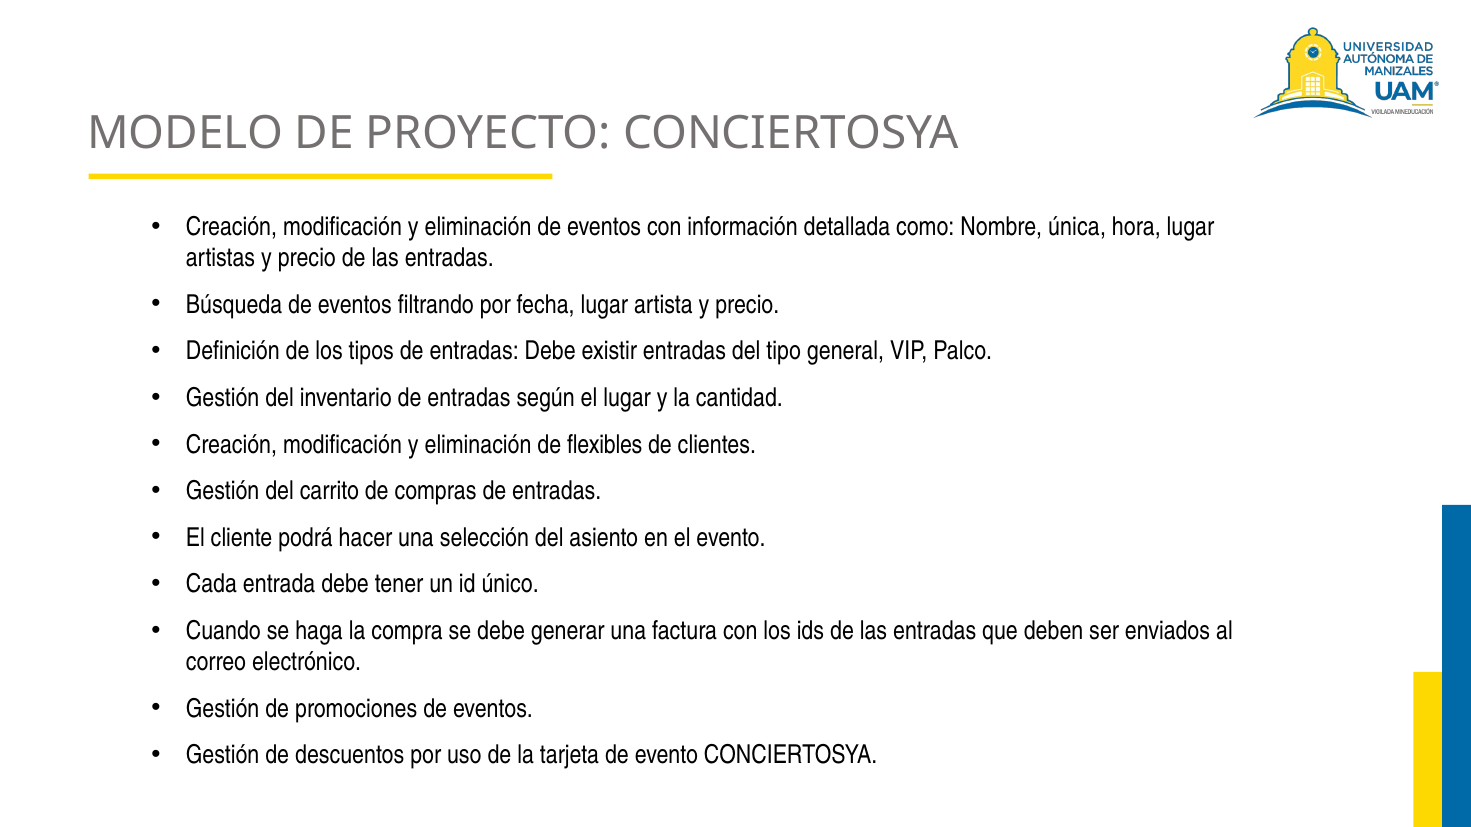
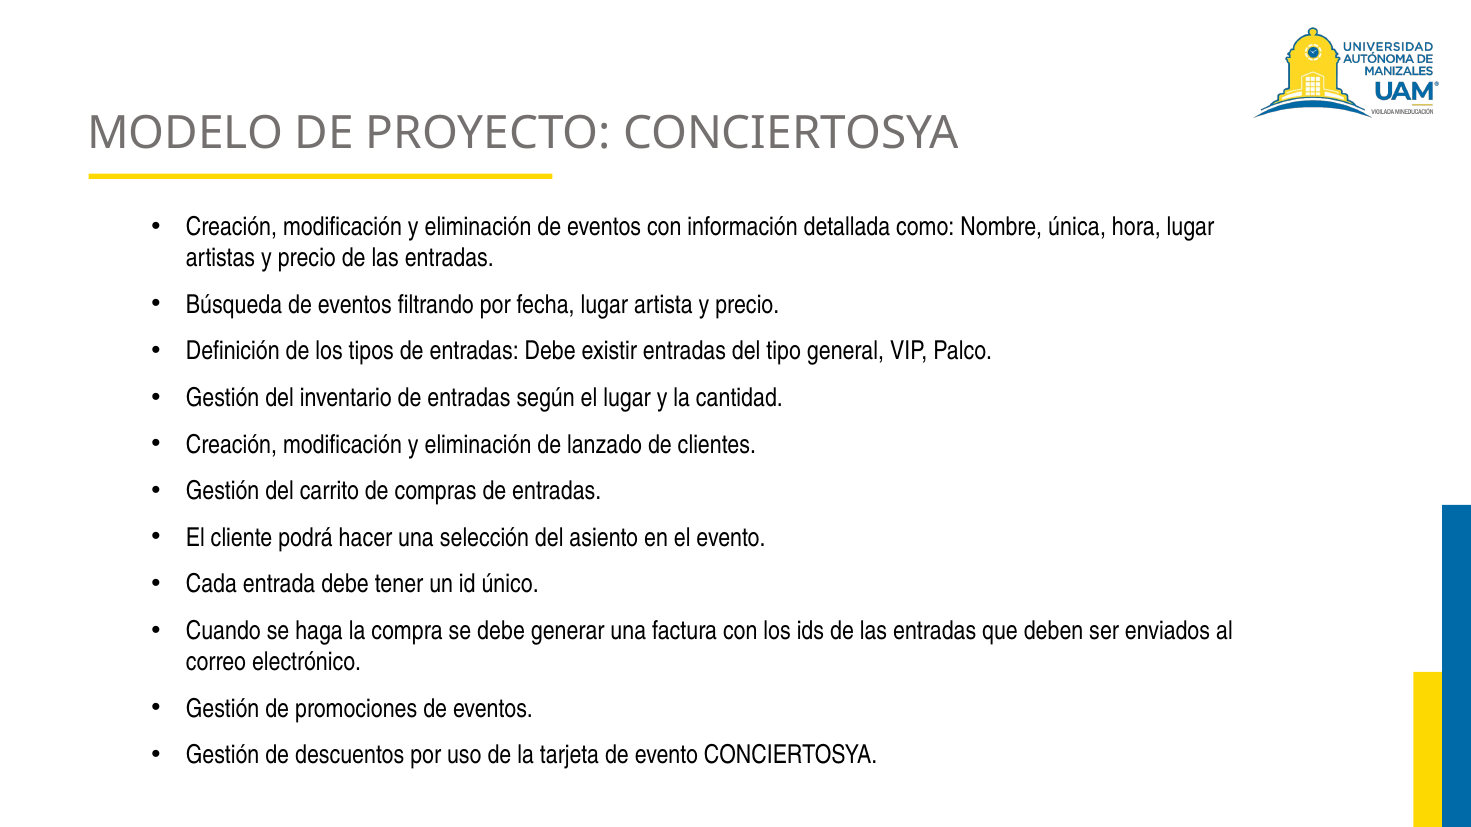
flexibles: flexibles -> lanzado (605, 445)
